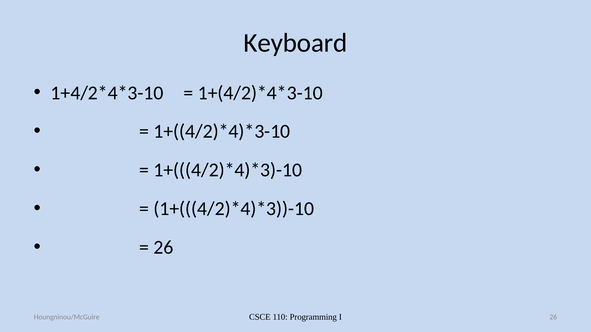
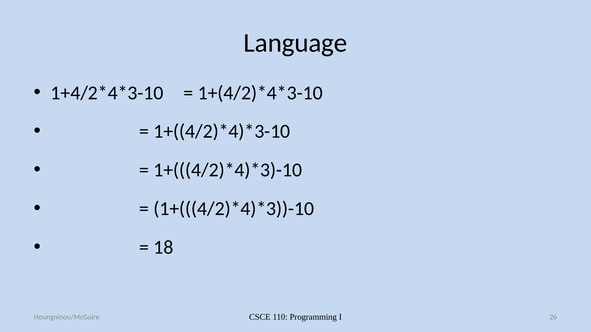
Keyboard: Keyboard -> Language (295, 43)
26: 26 -> 18 (163, 248)
